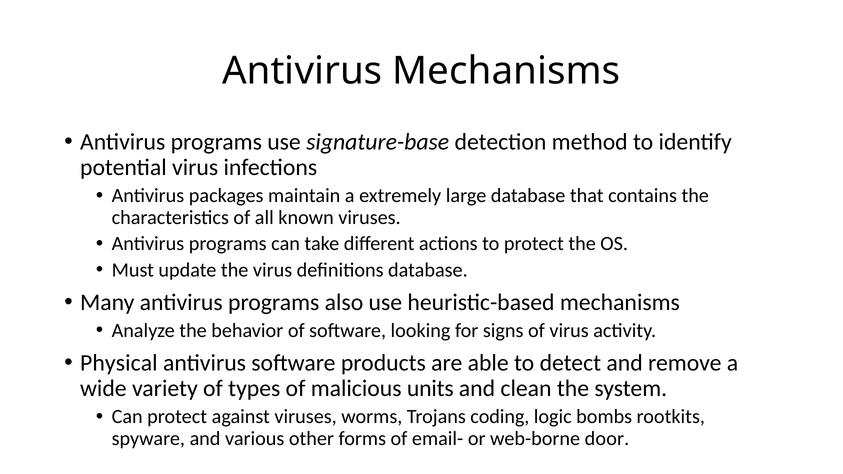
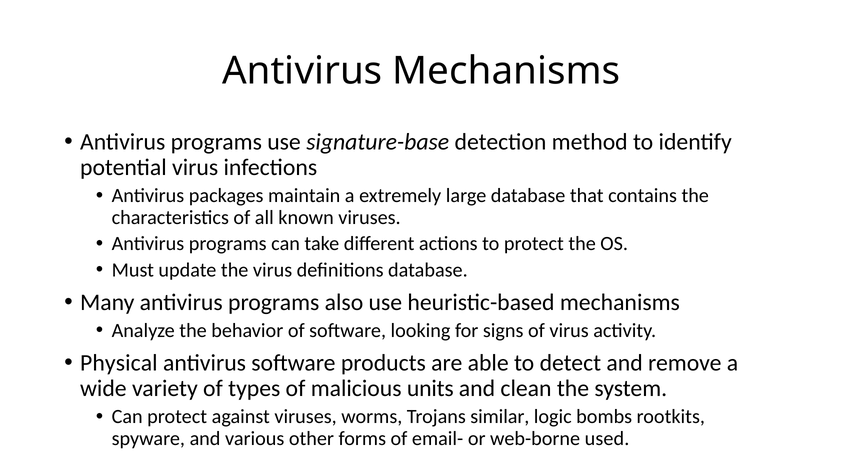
coding: coding -> similar (500, 417)
door: door -> used (607, 439)
